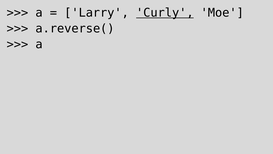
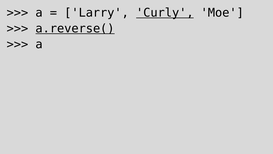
a.reverse( underline: none -> present (75, 28)
